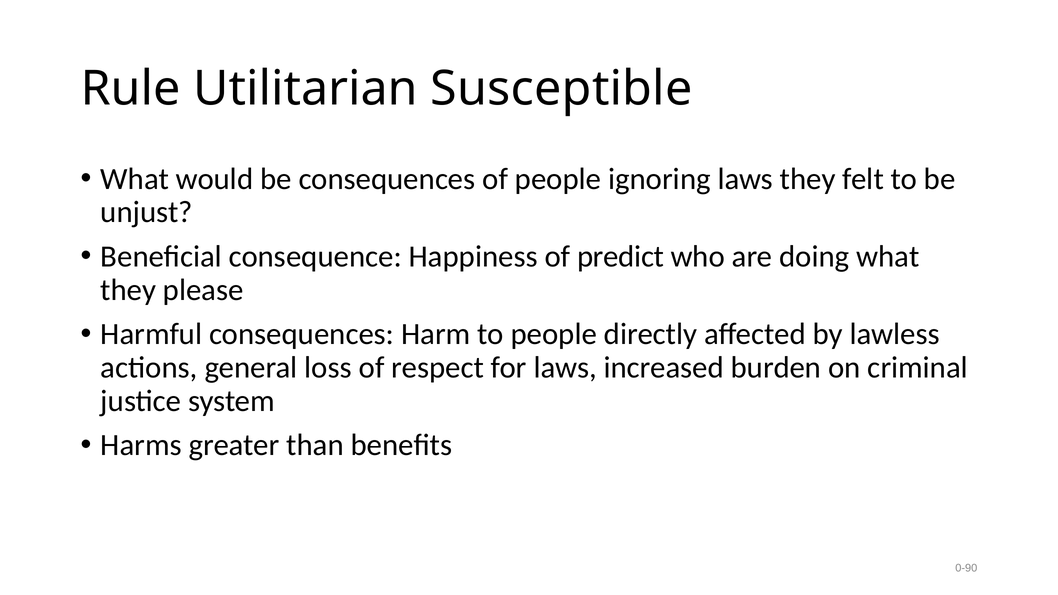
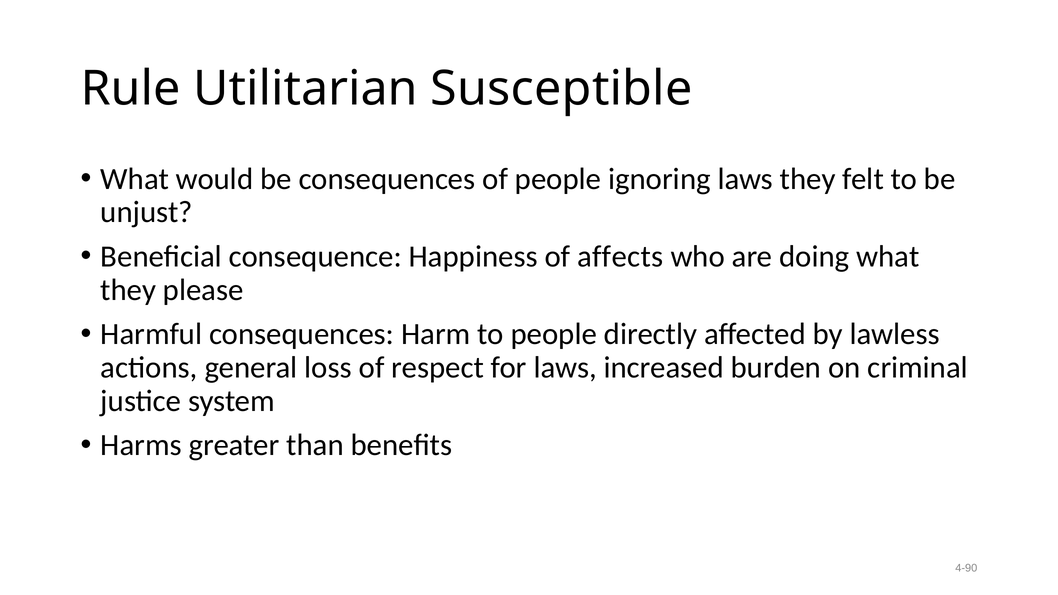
predict: predict -> affects (620, 257)
0-90: 0-90 -> 4-90 (966, 568)
